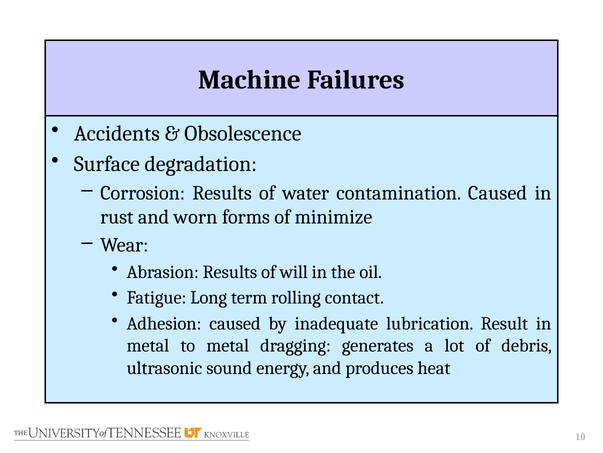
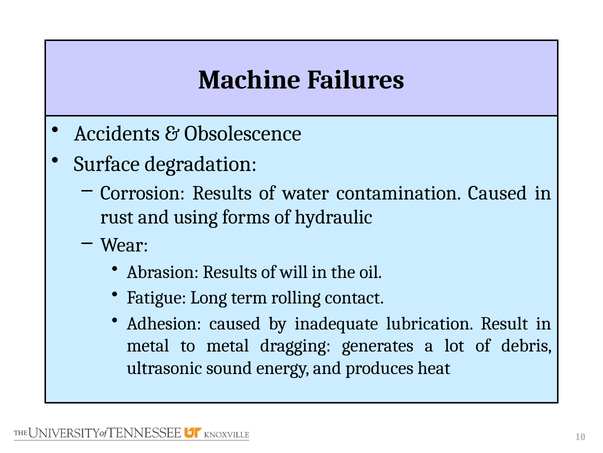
worn: worn -> using (196, 217)
minimize: minimize -> hydraulic (334, 217)
